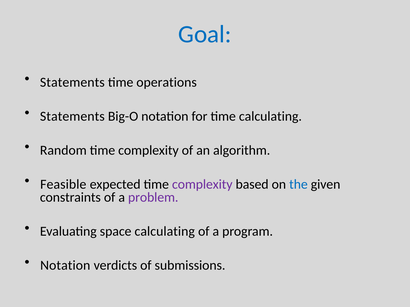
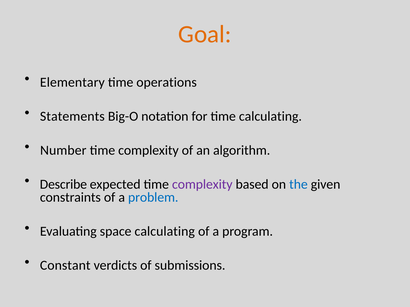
Goal colour: blue -> orange (205, 34)
Statements: Statements -> Elementary (72, 82)
Random: Random -> Number (63, 150)
Feasible: Feasible -> Describe (63, 185)
problem colour: purple -> blue (153, 198)
Notation: Notation -> Constant (65, 266)
